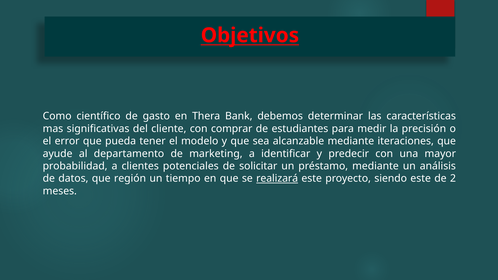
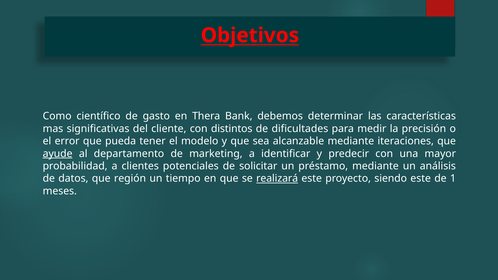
comprar: comprar -> distintos (232, 129)
estudiantes: estudiantes -> dificultades (300, 129)
ayude underline: none -> present (58, 154)
2: 2 -> 1 (453, 179)
